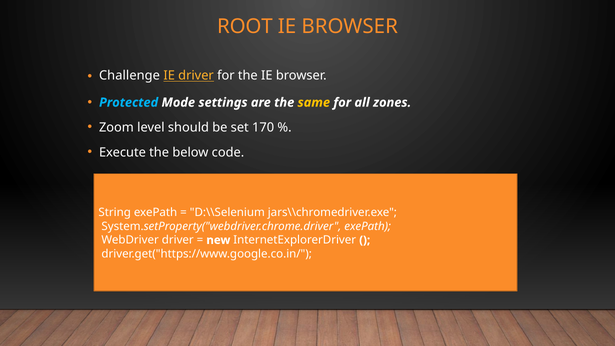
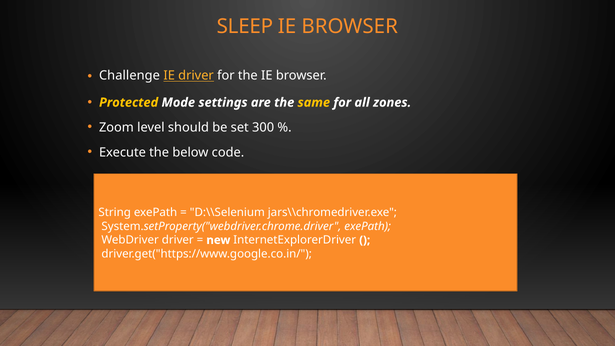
ROOT: ROOT -> SLEEP (245, 26)
Protected colour: light blue -> yellow (129, 102)
170: 170 -> 300 (263, 127)
